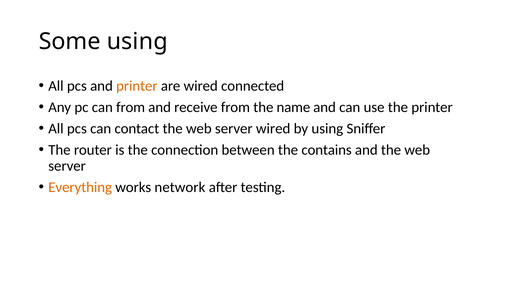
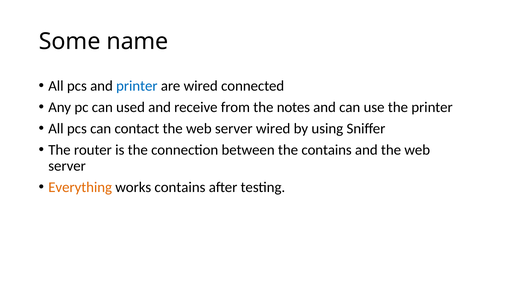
Some using: using -> name (137, 42)
printer colour: orange -> blue (137, 86)
can from: from -> used (131, 107)
name: name -> notes (293, 107)
works network: network -> contains (180, 187)
